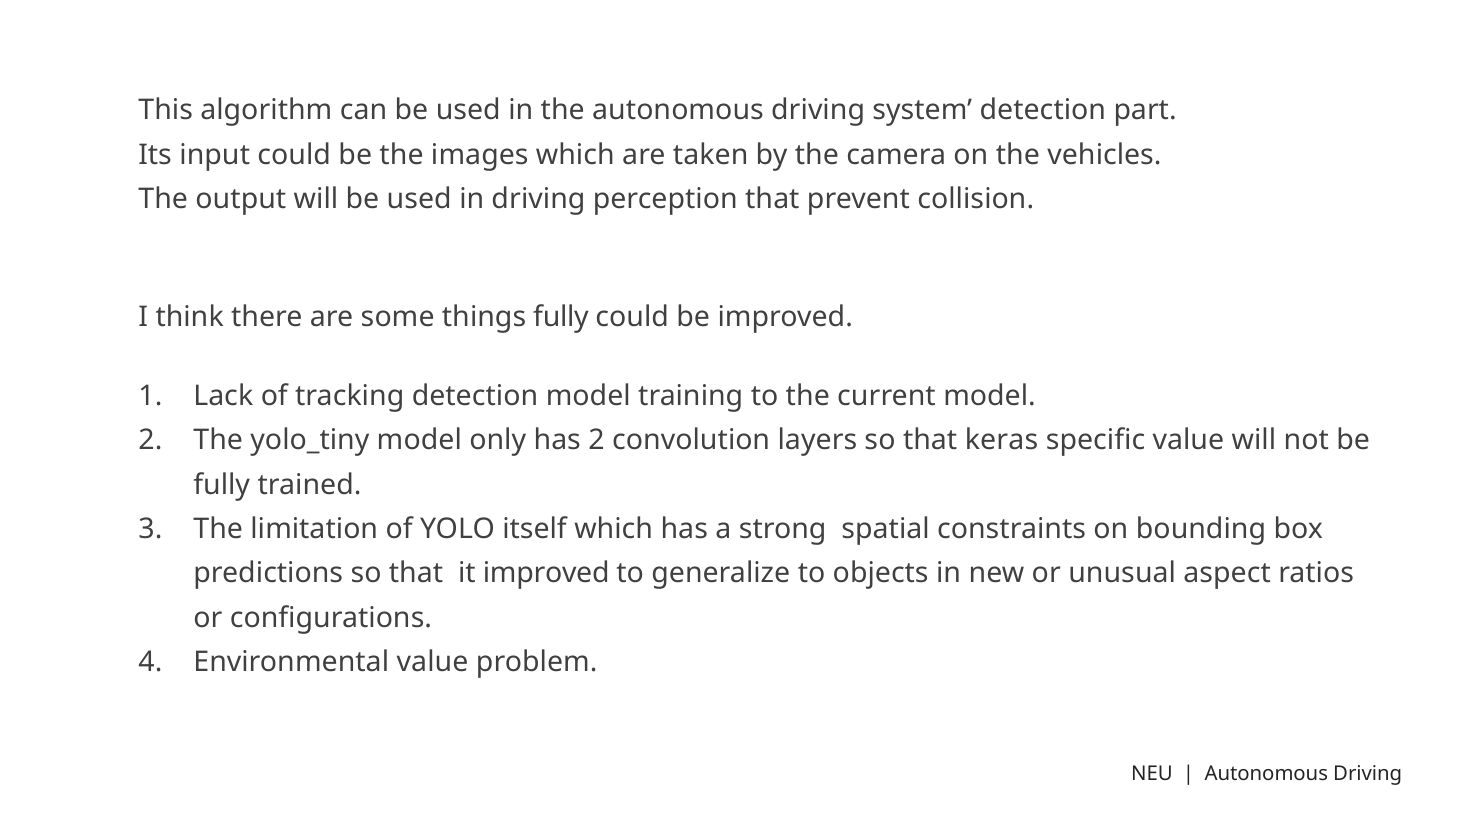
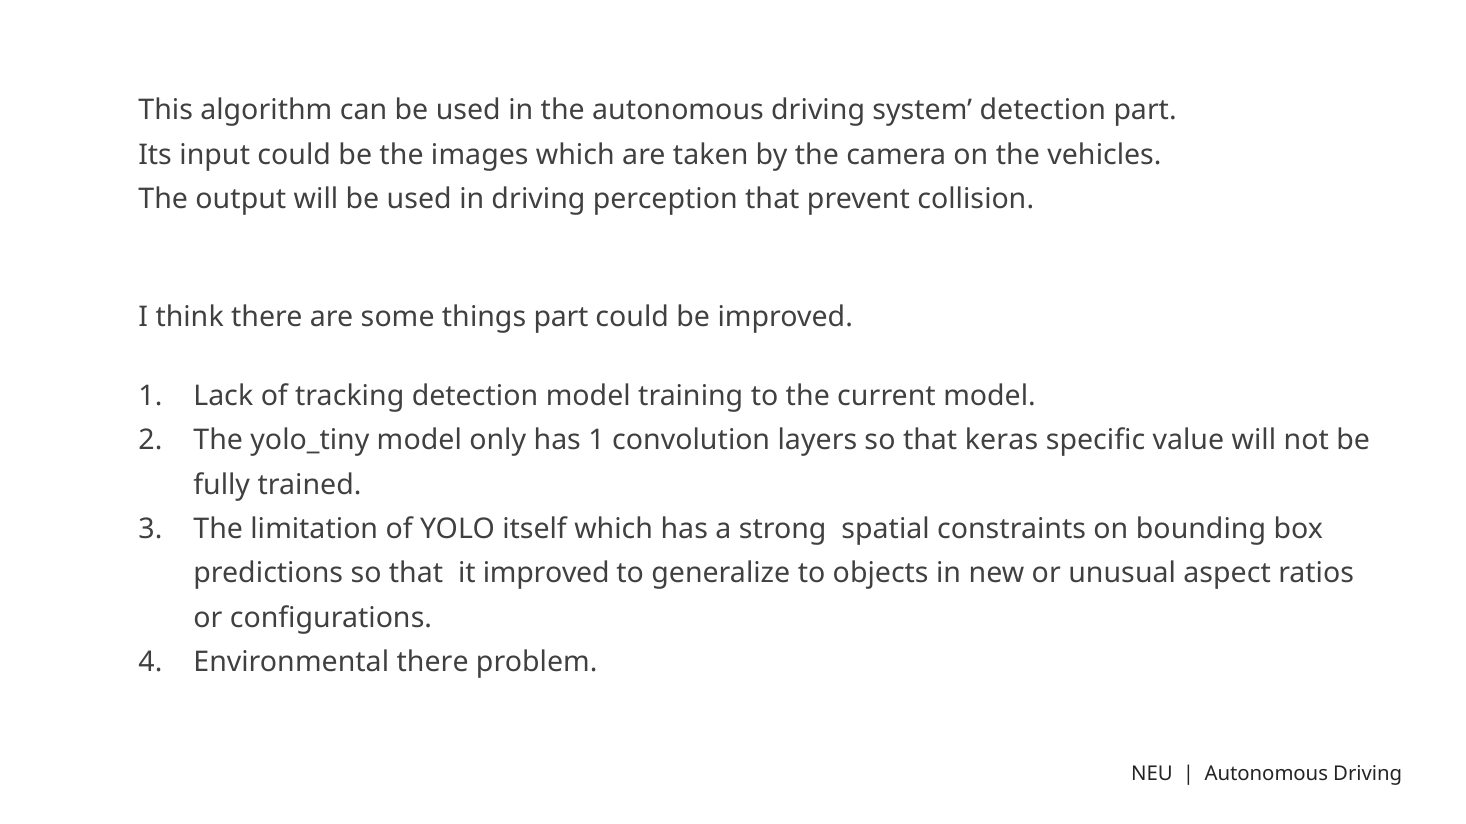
things fully: fully -> part (561, 317)
has 2: 2 -> 1 (597, 441)
Environmental value: value -> there (433, 663)
